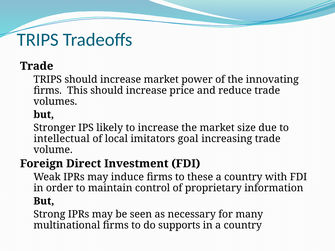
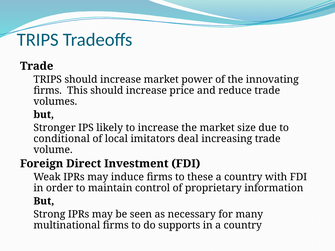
intellectual: intellectual -> conditional (62, 139)
goal: goal -> deal (188, 139)
